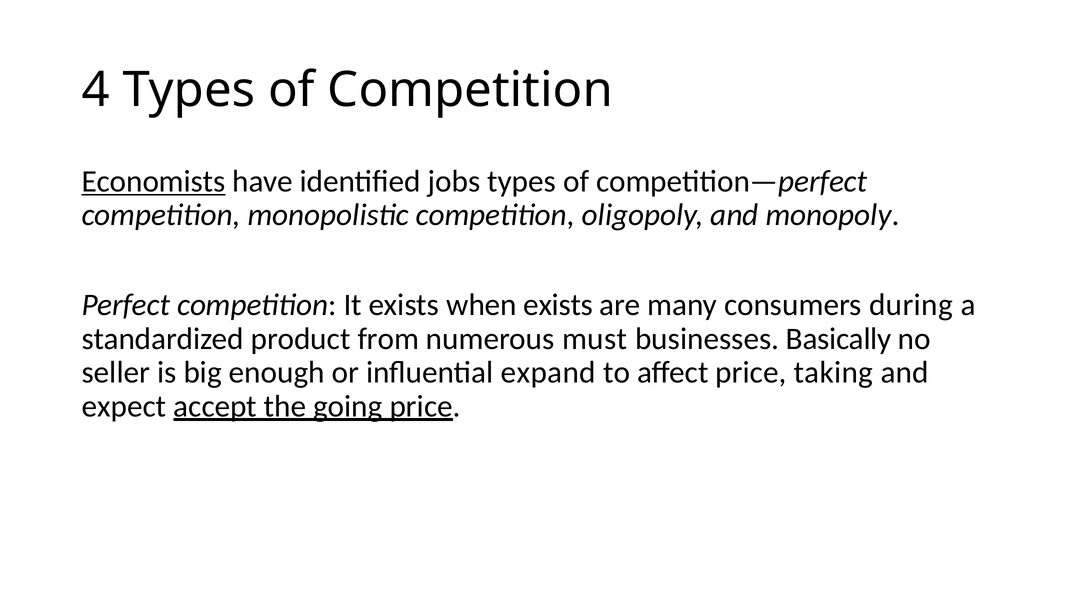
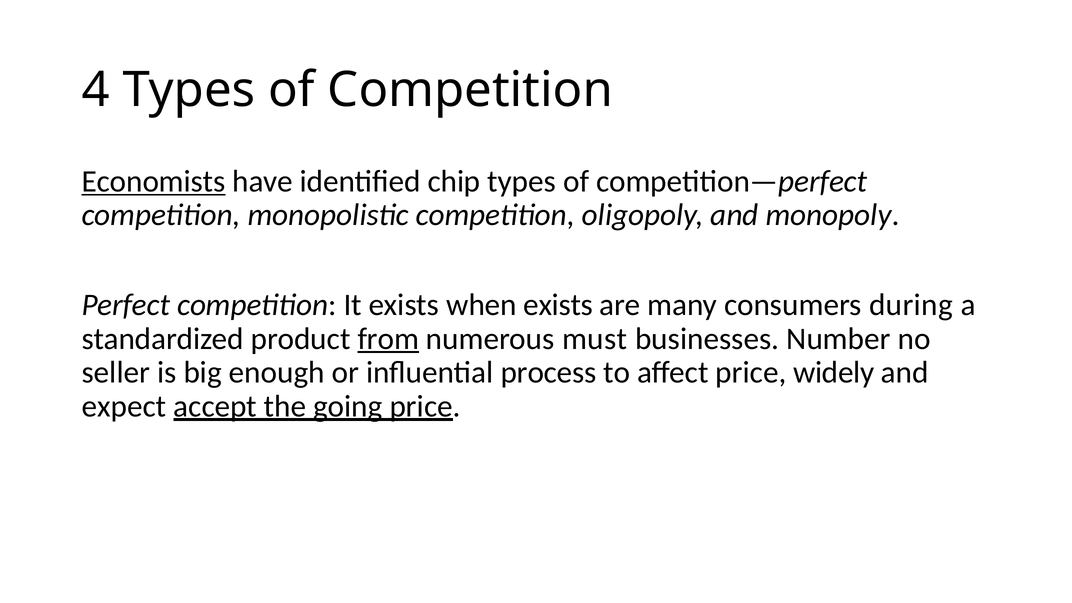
jobs: jobs -> chip (454, 181)
from underline: none -> present (388, 339)
Basically: Basically -> Number (839, 339)
expand: expand -> process (549, 372)
taking: taking -> widely (834, 372)
